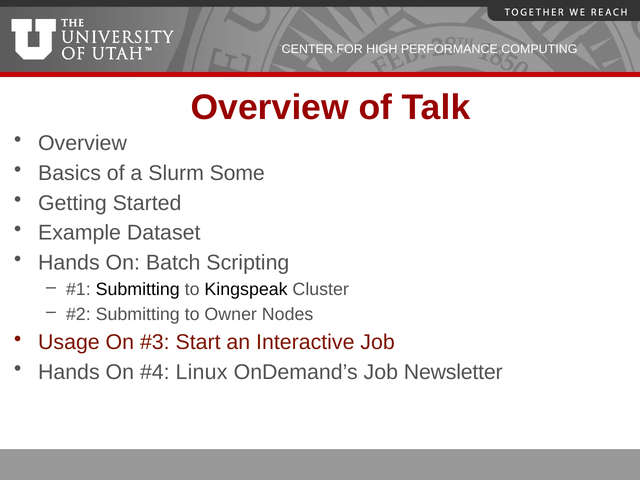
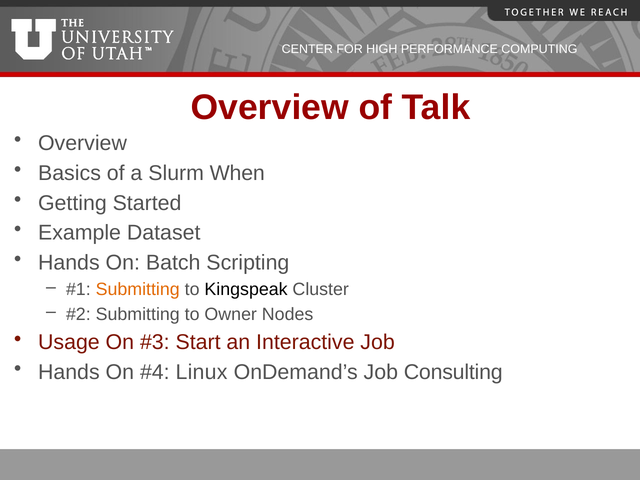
Some: Some -> When (237, 173)
Submitting colour: black -> orange (138, 290)
Newsletter: Newsletter -> Consulting (453, 372)
